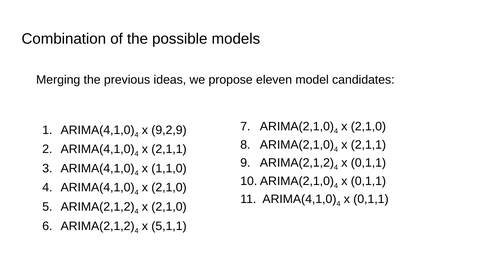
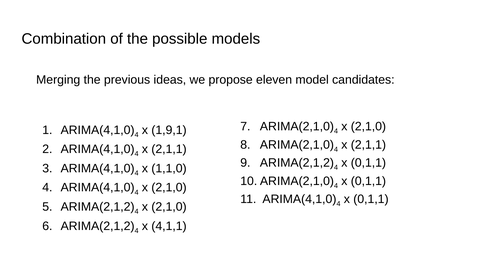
9,2,9: 9,2,9 -> 1,9,1 (169, 130)
5,1,1: 5,1,1 -> 4,1,1 (169, 226)
